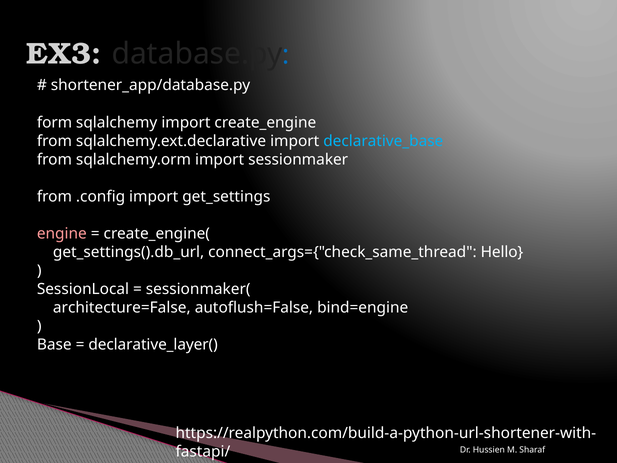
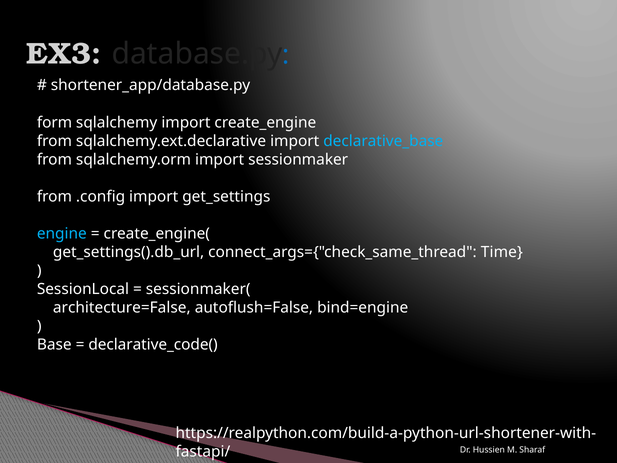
engine colour: pink -> light blue (62, 233)
Hello: Hello -> Time (502, 252)
declarative_layer(: declarative_layer( -> declarative_code( (153, 344)
